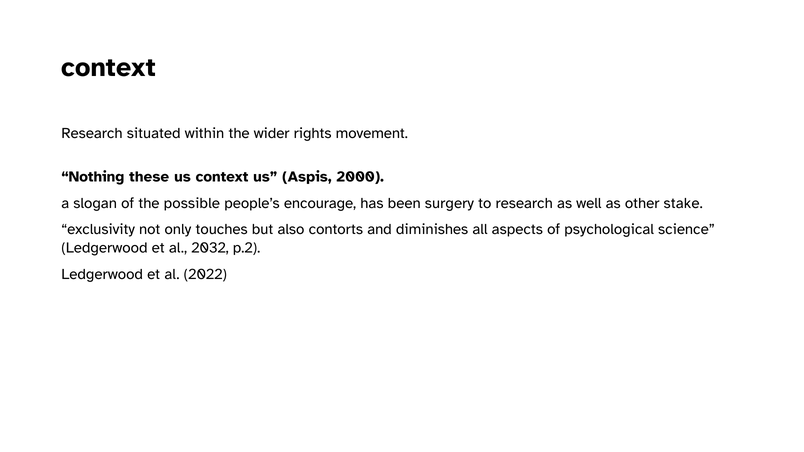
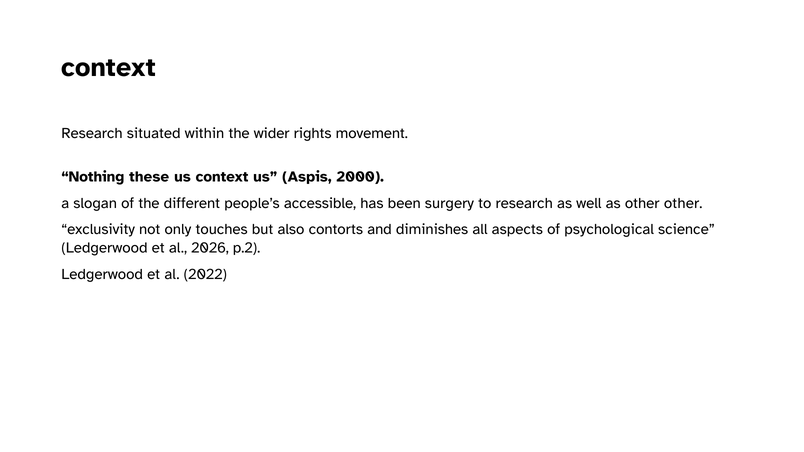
possible: possible -> different (192, 203)
encourage: encourage -> accessible (320, 203)
other stake: stake -> other (683, 203)
2032: 2032 -> 2026 (210, 248)
